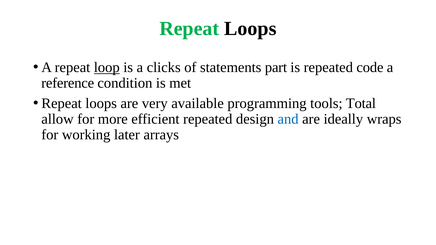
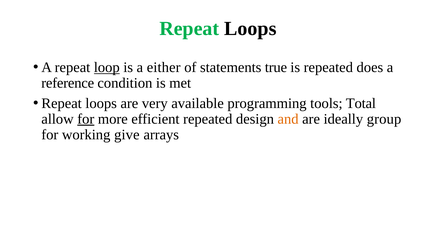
clicks: clicks -> either (164, 67)
part: part -> true (276, 67)
code: code -> does (370, 67)
for underline: none -> present (86, 119)
and colour: blue -> orange (288, 119)
wraps: wraps -> group (384, 119)
later: later -> give (127, 135)
